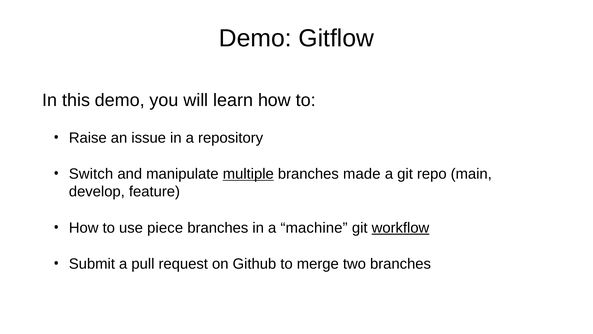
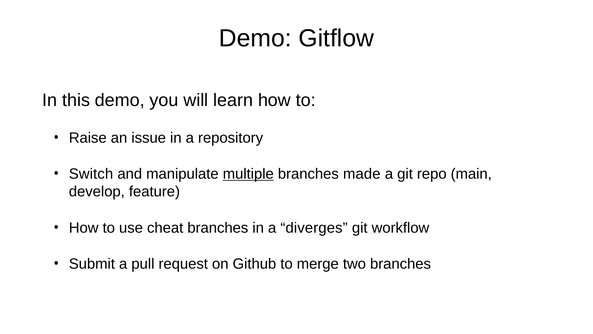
piece: piece -> cheat (165, 227)
machine: machine -> diverges (314, 227)
workflow underline: present -> none (400, 227)
